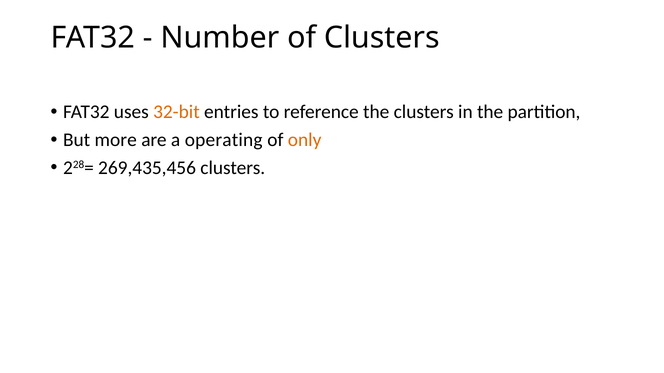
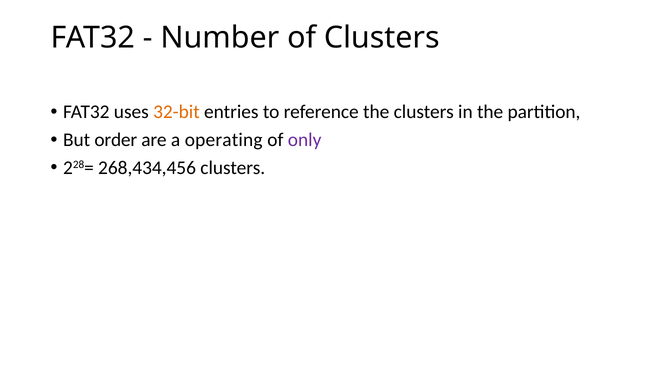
more: more -> order (116, 140)
only colour: orange -> purple (305, 140)
269,435,456: 269,435,456 -> 268,434,456 (147, 168)
